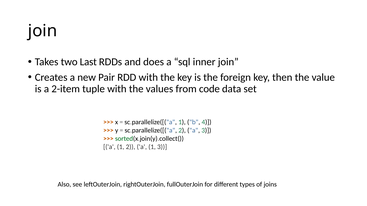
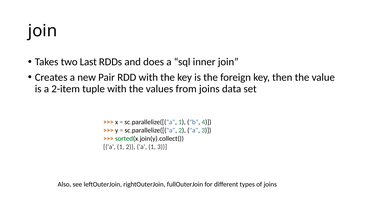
from code: code -> joins (209, 89)
